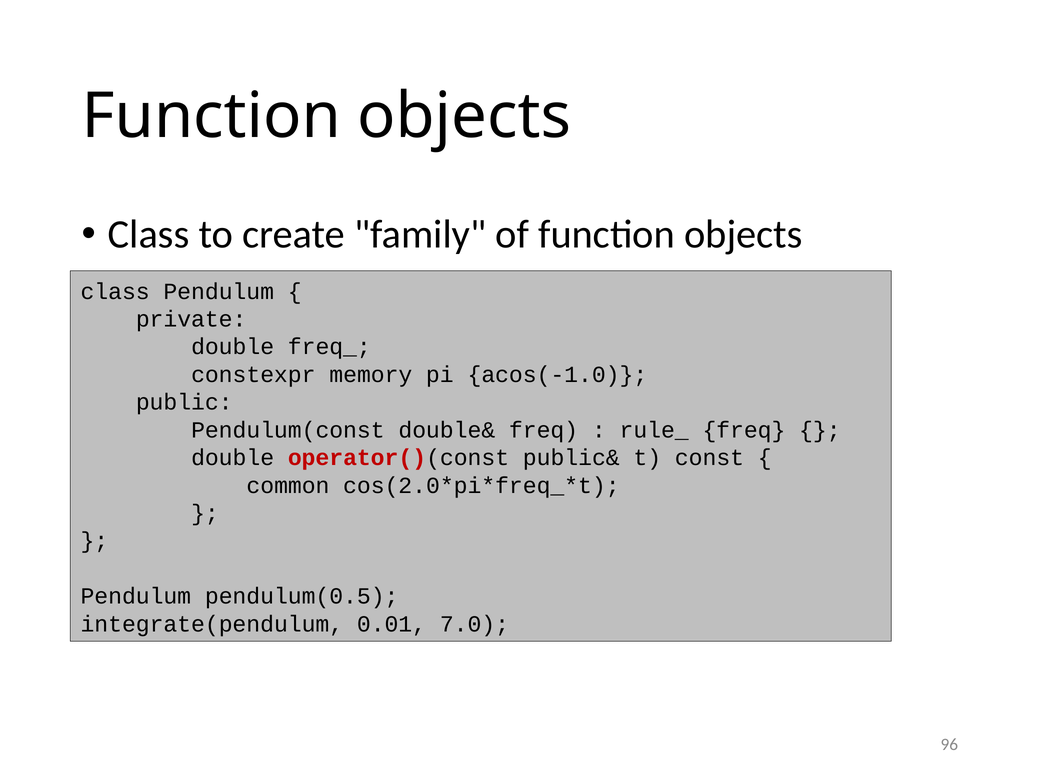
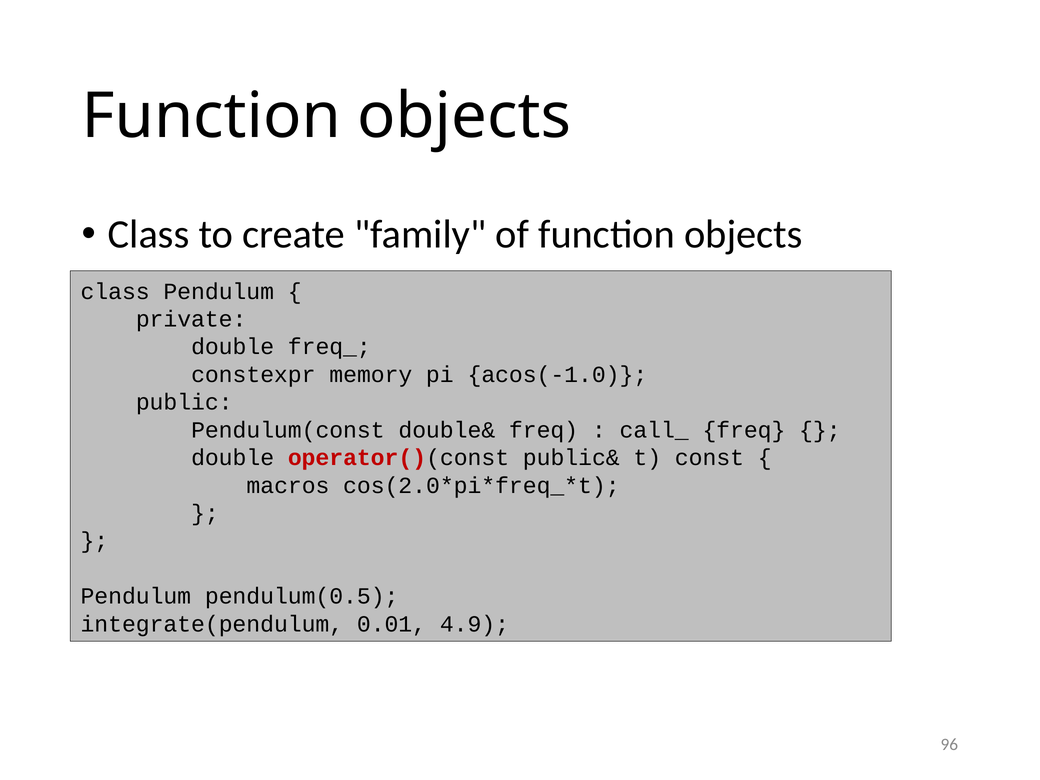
rule_: rule_ -> call_ (654, 430)
common: common -> macros (288, 485)
7.0: 7.0 -> 4.9 (474, 624)
